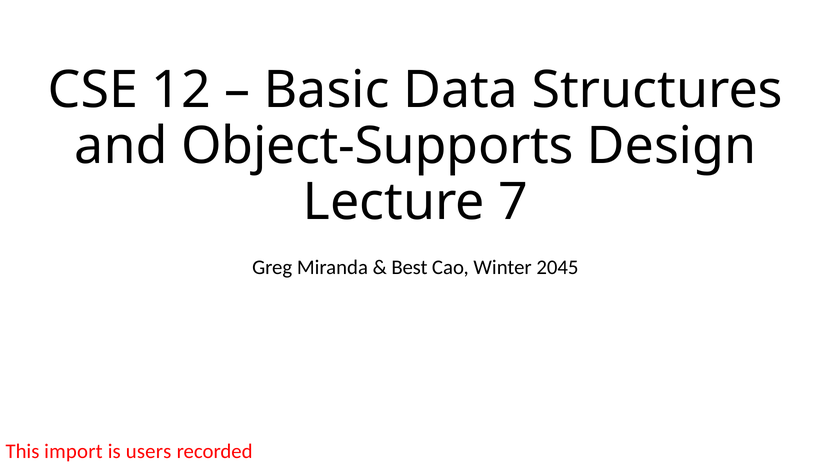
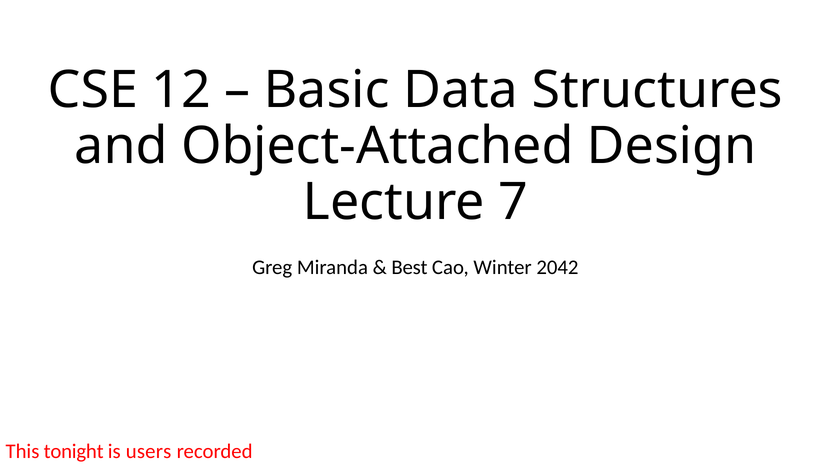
Object-Supports: Object-Supports -> Object-Attached (377, 146)
2045: 2045 -> 2042 (557, 268)
import: import -> tonight (74, 452)
